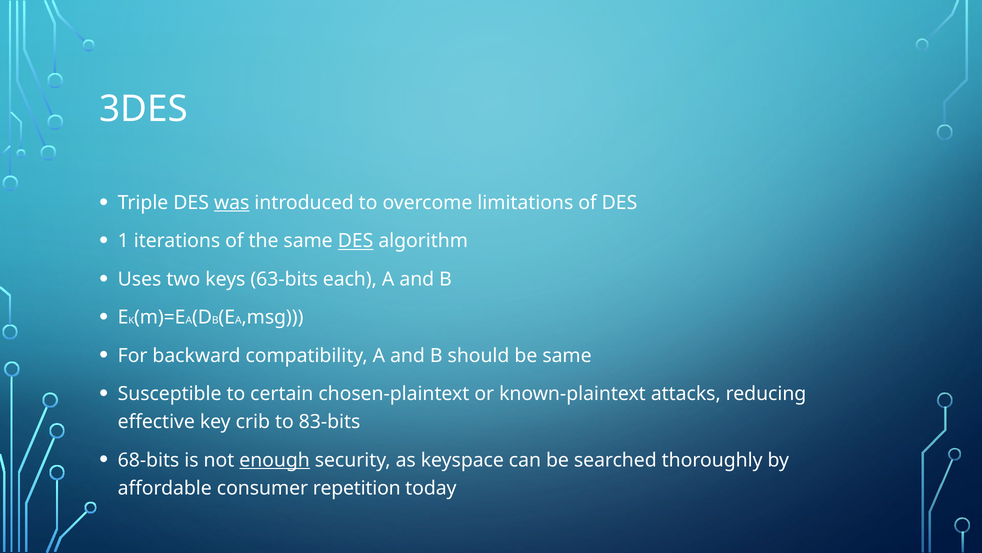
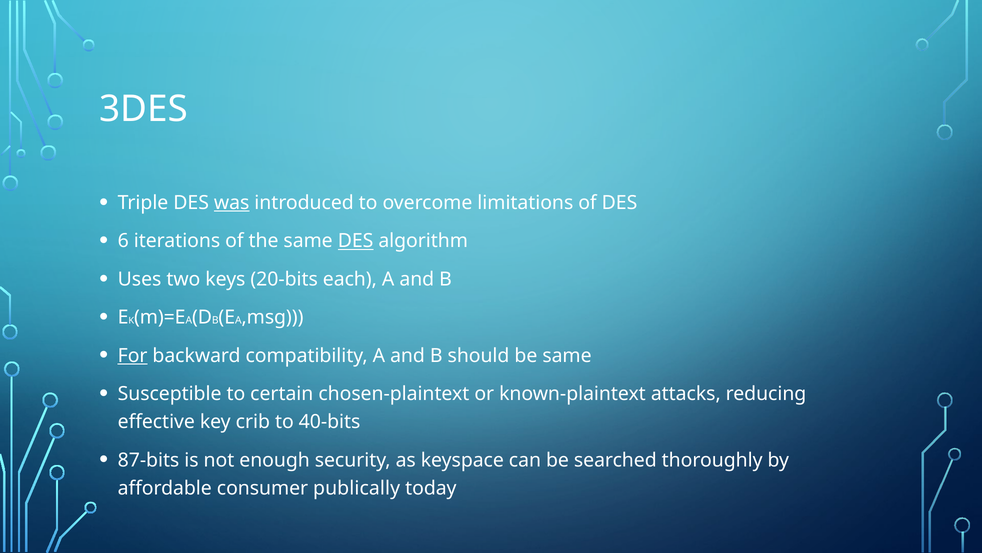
1: 1 -> 6 (123, 241)
63-bits: 63-bits -> 20-bits (284, 279)
For underline: none -> present (133, 355)
83-bits: 83-bits -> 40-bits (330, 421)
68-bits: 68-bits -> 87-bits (149, 460)
enough underline: present -> none (275, 460)
repetition: repetition -> publically (357, 488)
